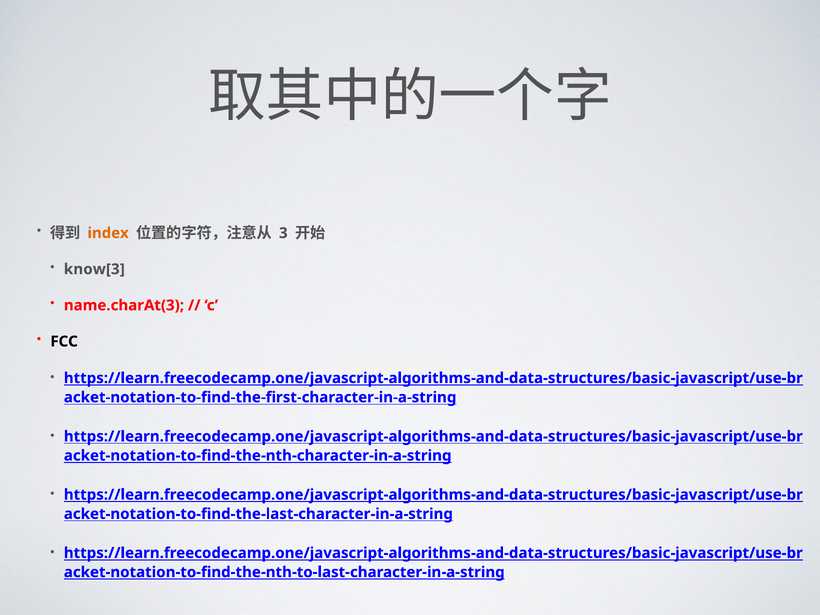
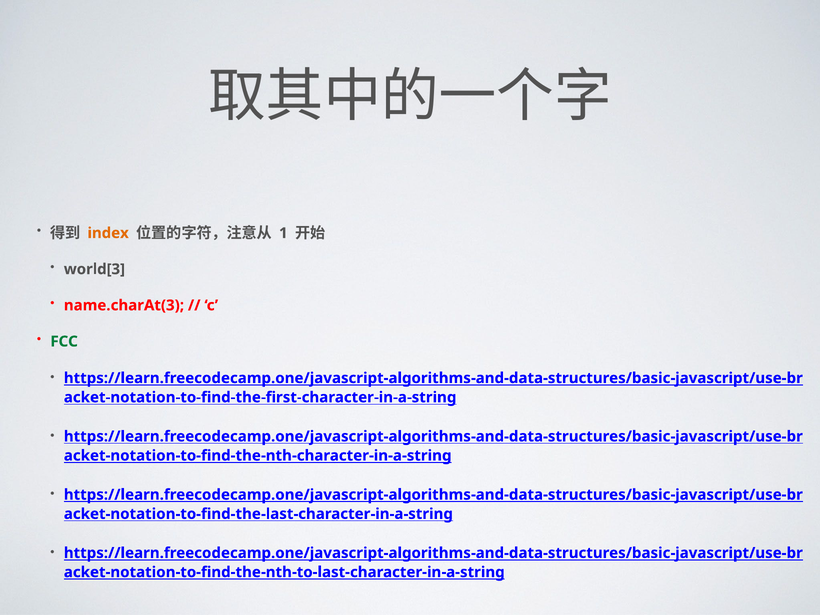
3: 3 -> 1 (283, 233)
know[3: know[3 -> world[3 (94, 269)
FCC colour: black -> green (64, 341)
